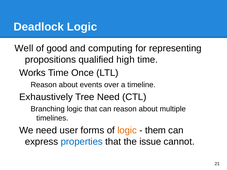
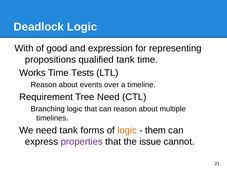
Well: Well -> With (24, 48)
computing: computing -> expression (110, 48)
qualified high: high -> tank (126, 60)
Once: Once -> Tests (83, 73)
Exhaustively: Exhaustively -> Requirement (46, 97)
need user: user -> tank (69, 130)
properties colour: blue -> purple (82, 142)
